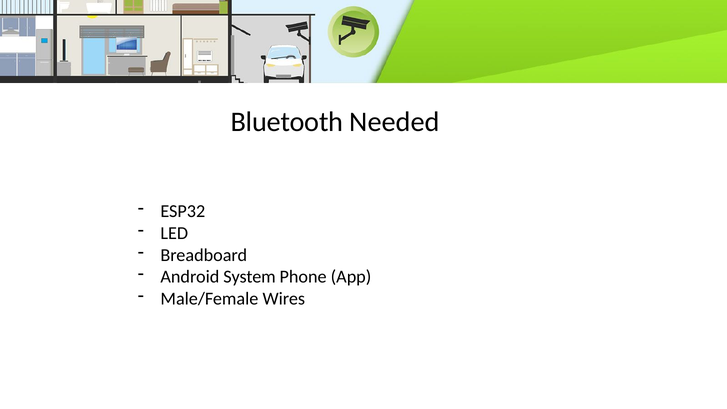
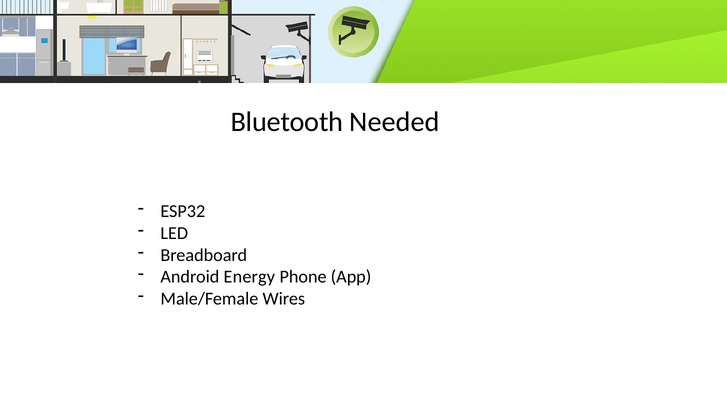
System: System -> Energy (249, 277)
